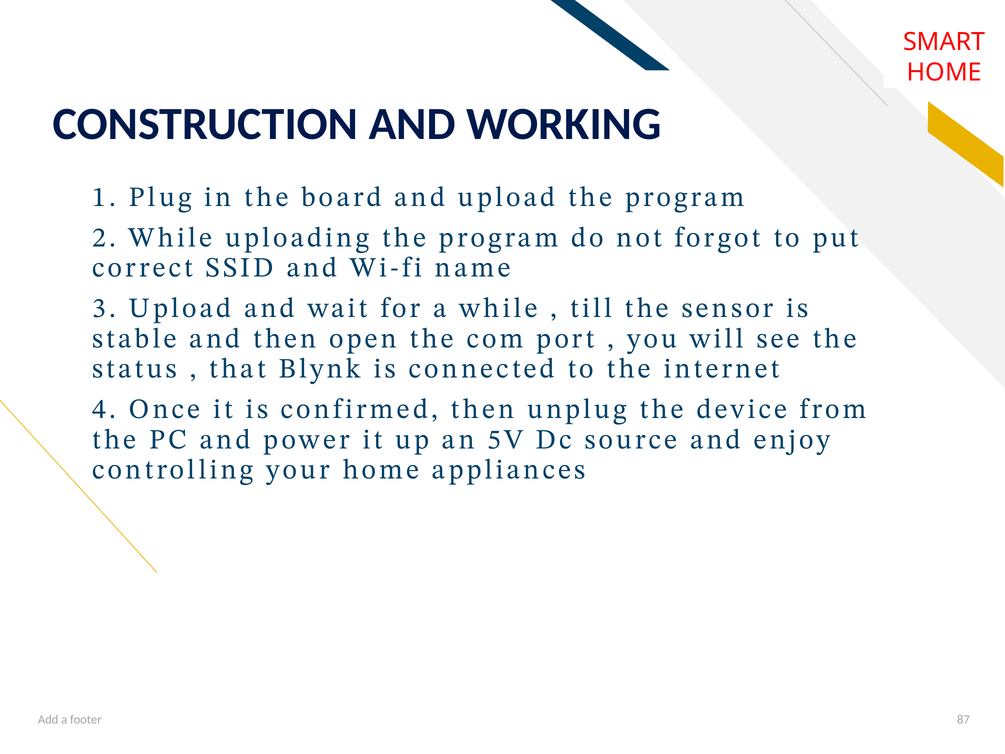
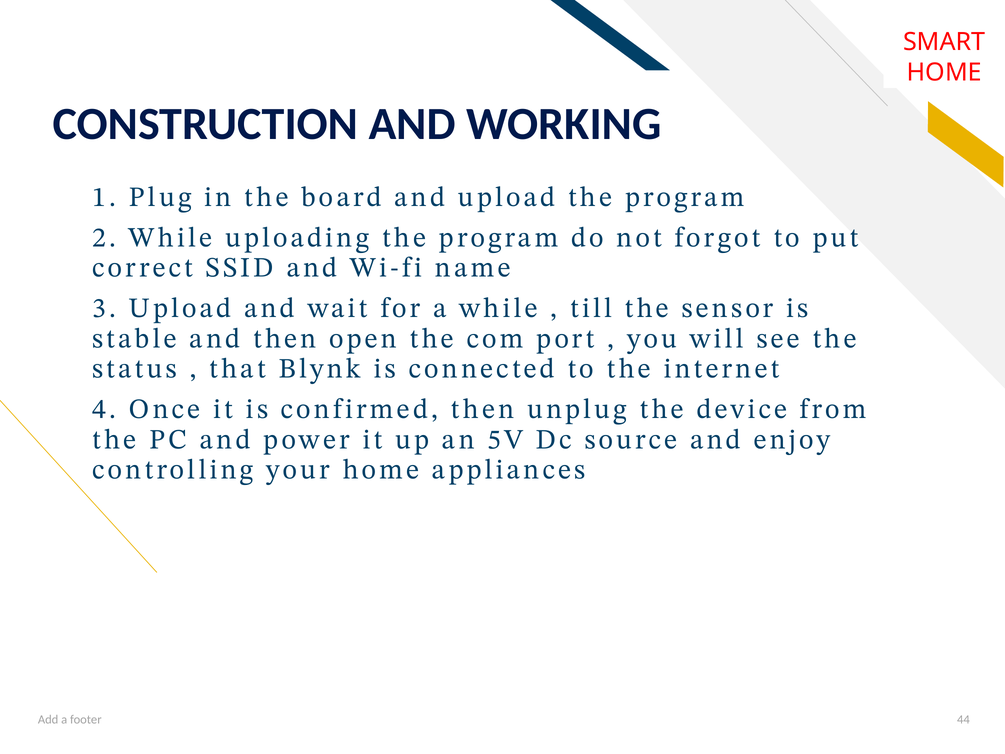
87: 87 -> 44 (963, 719)
